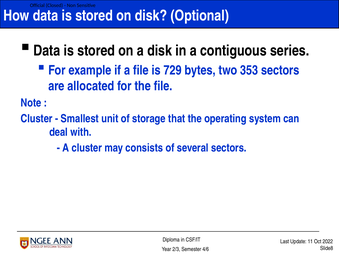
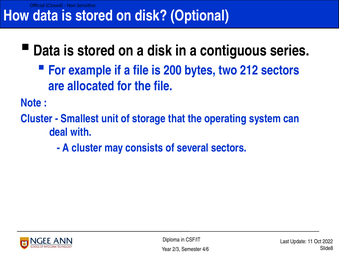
729: 729 -> 200 (173, 70)
353: 353 -> 212 (249, 70)
